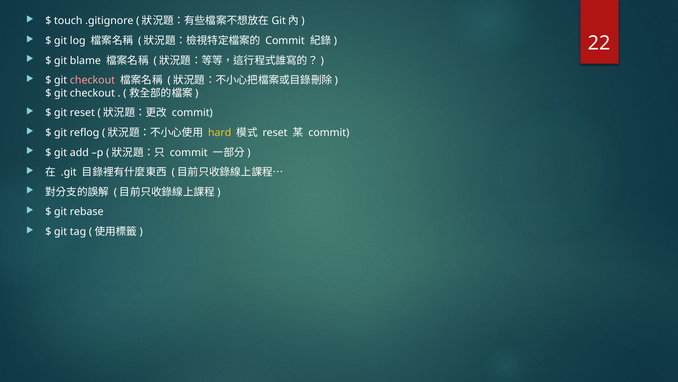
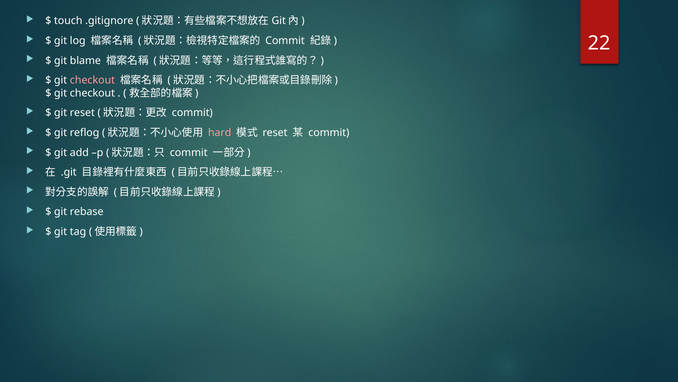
hard colour: yellow -> pink (220, 133)
